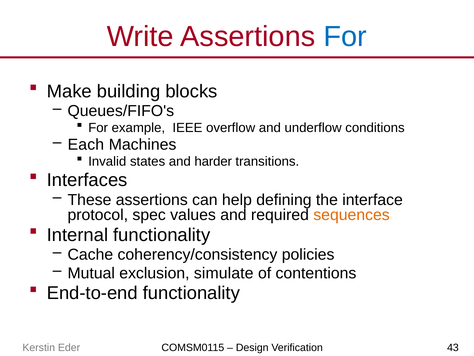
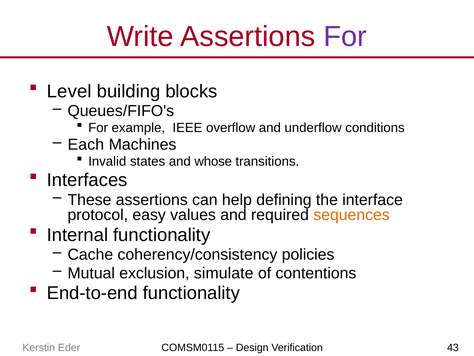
For colour: blue -> purple (345, 37)
Make: Make -> Level (69, 91)
harder: harder -> whose (213, 161)
spec: spec -> easy (149, 215)
